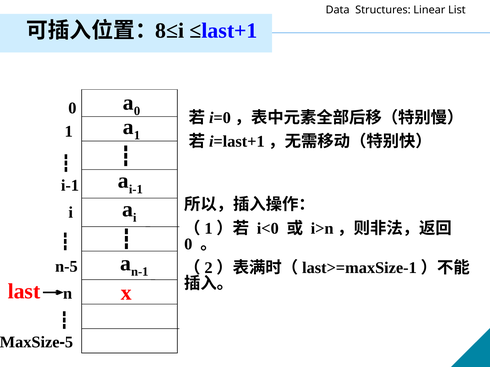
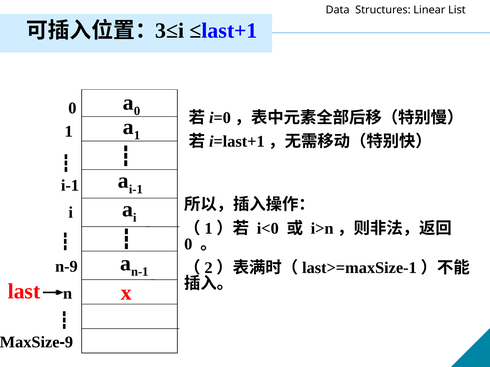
8≤i: 8≤i -> 3≤i (170, 31)
n-5: n-5 -> n-9 (66, 267)
5: 5 -> 9 (69, 343)
